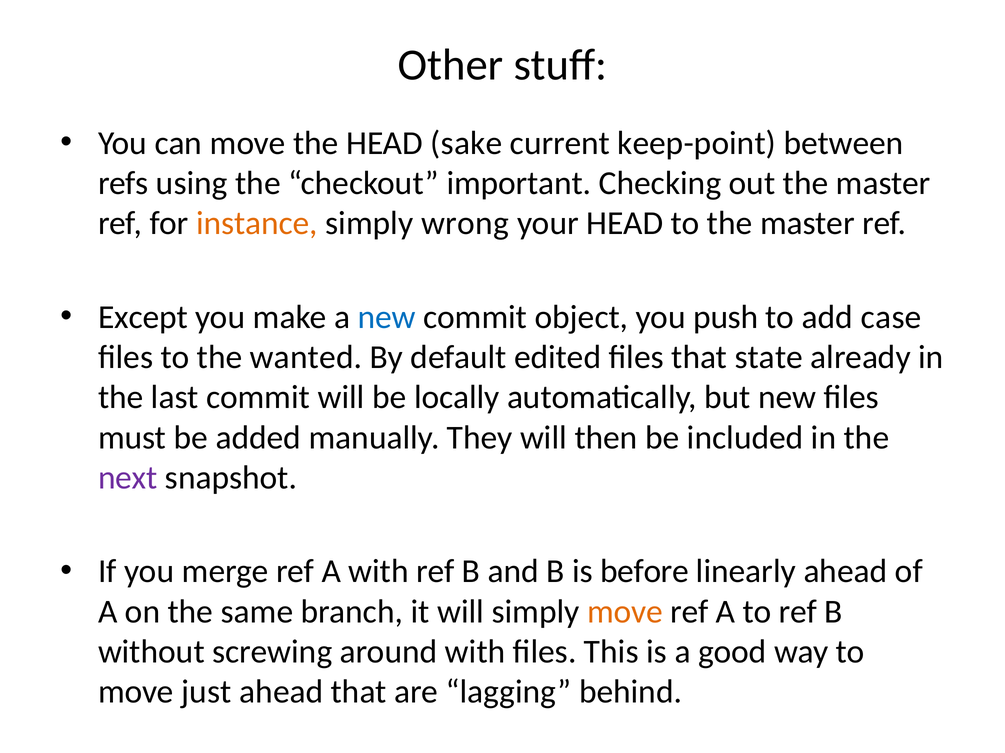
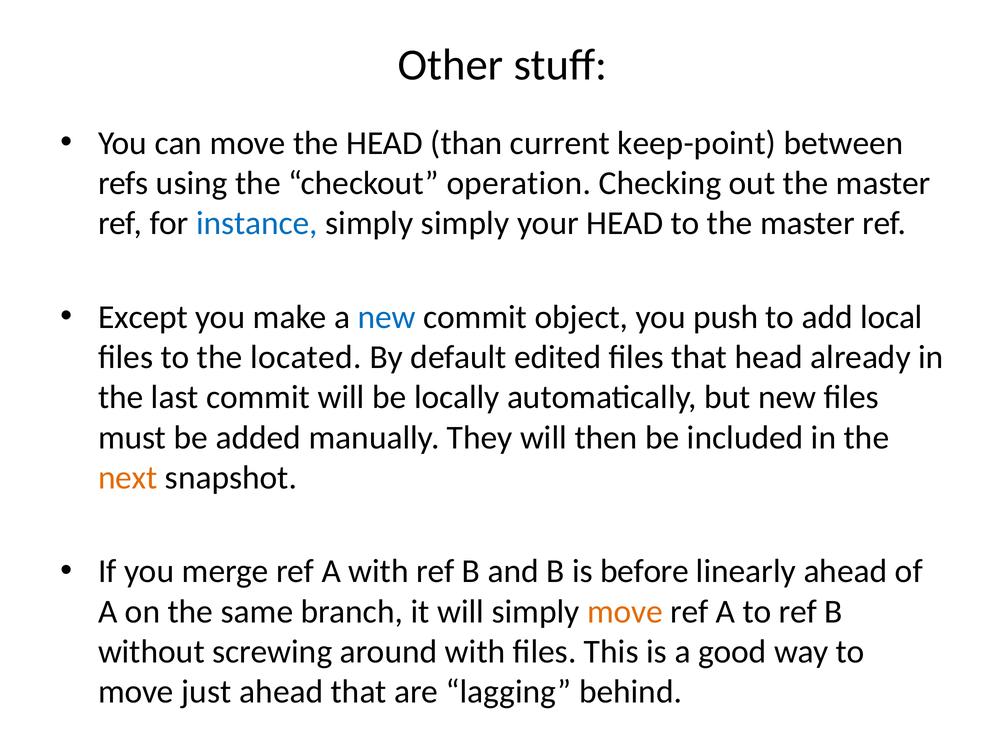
sake: sake -> than (467, 143)
important: important -> operation (519, 183)
instance colour: orange -> blue (257, 224)
simply wrong: wrong -> simply (465, 224)
case: case -> local (891, 317)
wanted: wanted -> located (306, 358)
that state: state -> head (769, 358)
next colour: purple -> orange (128, 478)
